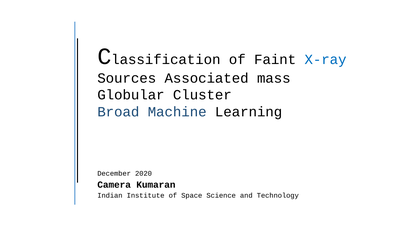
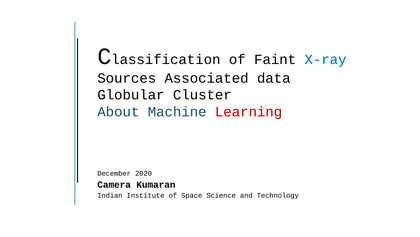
mass: mass -> data (274, 78)
Broad: Broad -> About (118, 112)
Learning colour: black -> red (249, 112)
